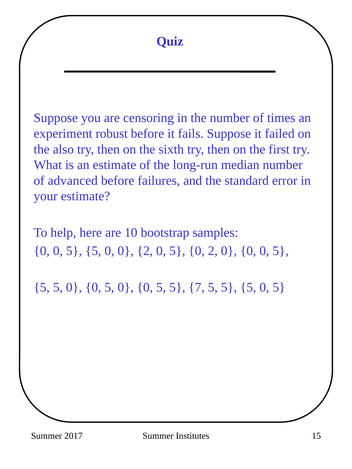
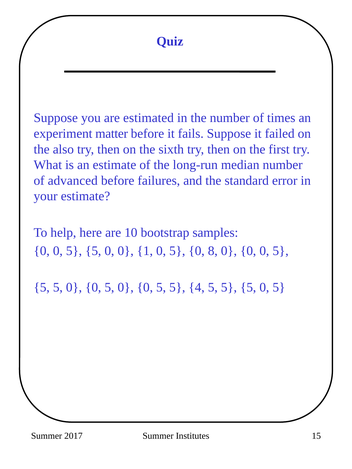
censoring: censoring -> estimated (148, 118)
robust: robust -> matter (112, 134)
0 0 2: 2 -> 1 (145, 251)
5 0 2: 2 -> 8 (213, 251)
7: 7 -> 4 (197, 288)
